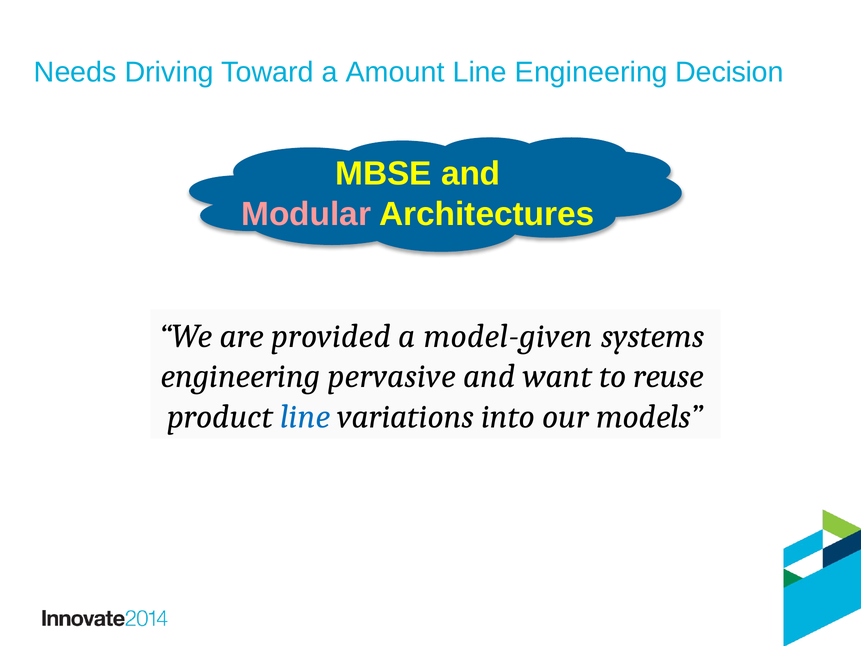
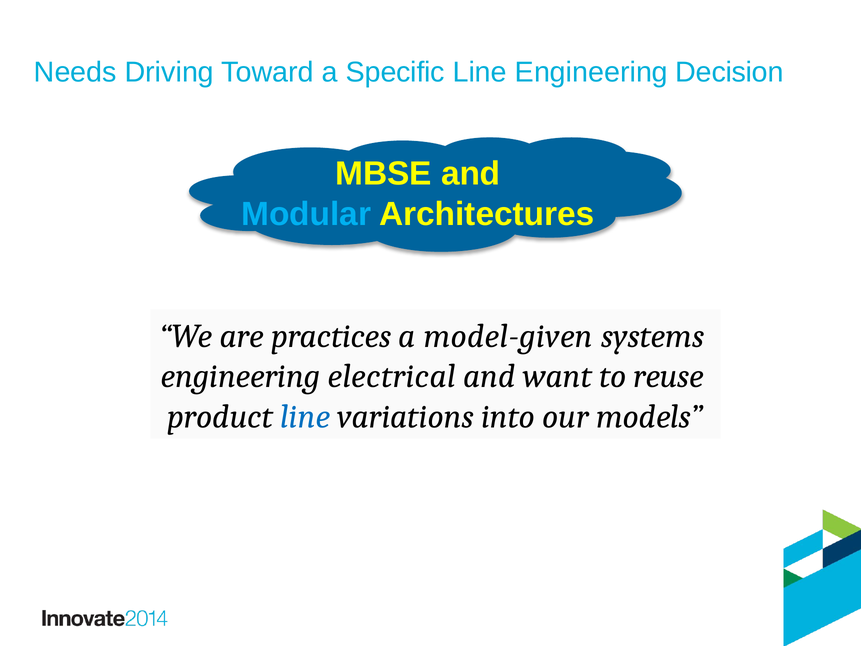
Amount: Amount -> Specific (395, 72)
Modular colour: pink -> light blue (306, 214)
provided: provided -> practices (331, 336)
pervasive: pervasive -> electrical (392, 376)
